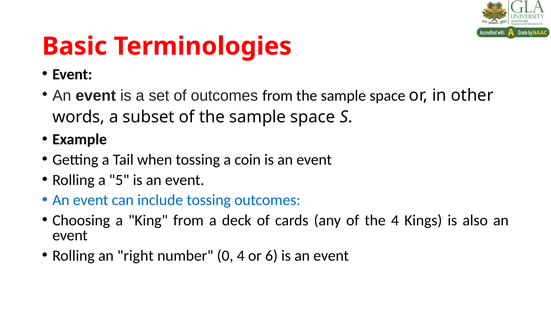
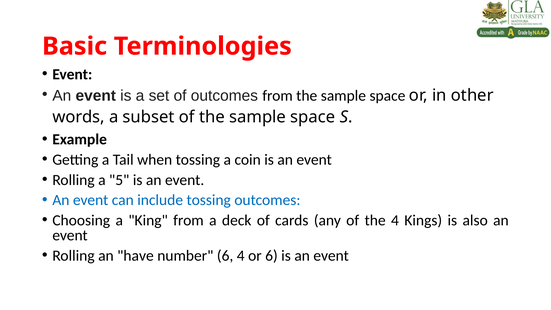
right: right -> have (135, 256)
number 0: 0 -> 6 (225, 256)
